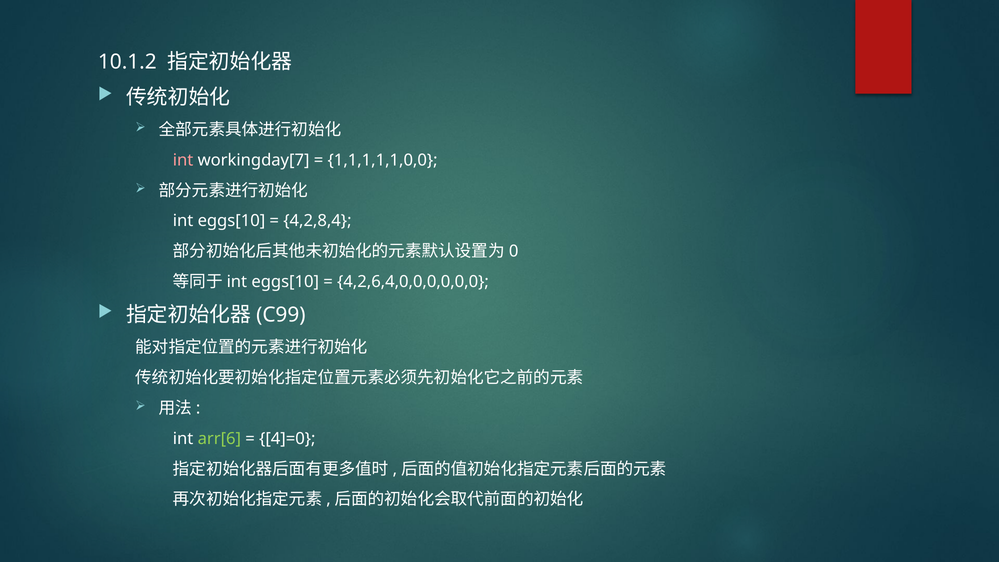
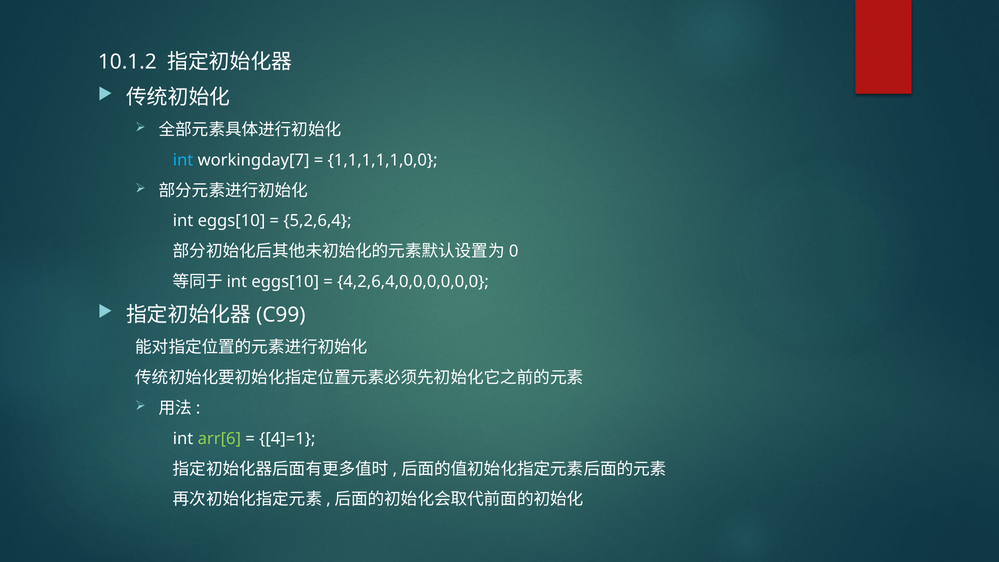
int colour: pink -> light blue (183, 160)
4,2,8,4: 4,2,8,4 -> 5,2,6,4 (317, 221)
4]=0: 4]=0 -> 4]=1 (287, 439)
